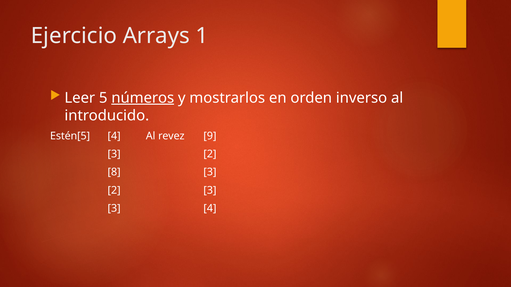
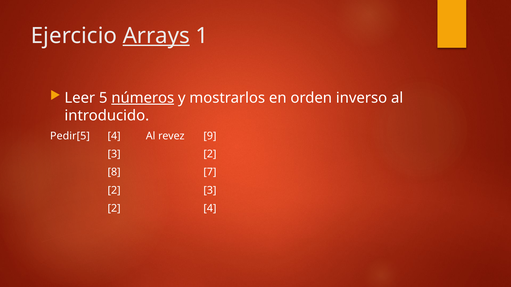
Arrays underline: none -> present (156, 36)
Estén[5: Estén[5 -> Pedir[5 (70, 136)
8 3: 3 -> 7 (210, 172)
3: 3 -> 2 (114, 209)
